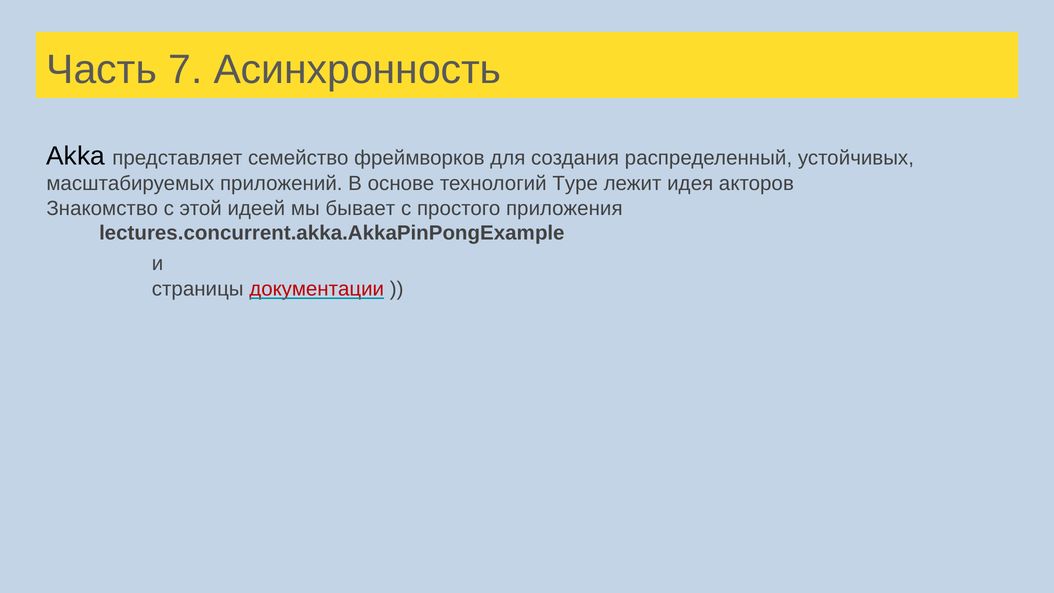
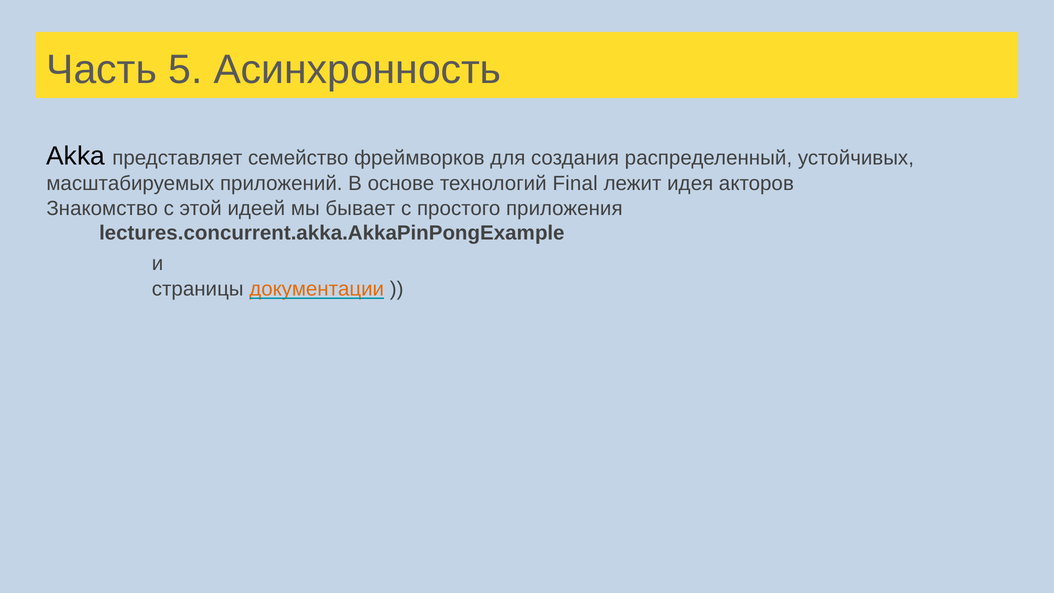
7: 7 -> 5 (185, 70)
Tуpe: Tуpe -> Final (575, 184)
документации colour: red -> orange (317, 289)
